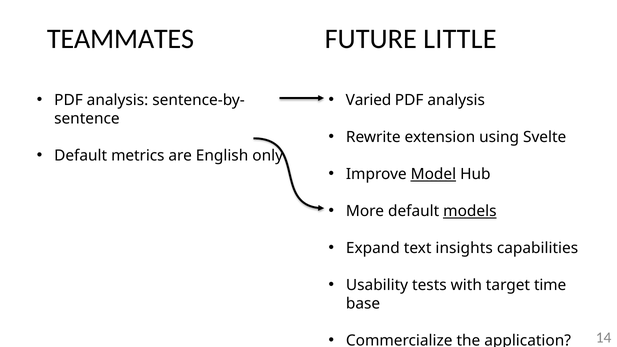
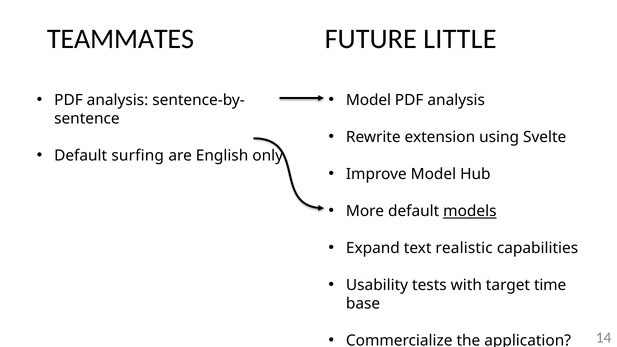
Varied: Varied -> Model (368, 100)
metrics: metrics -> surfing (138, 156)
Model underline: present -> none (433, 174)
insights: insights -> realistic (464, 248)
